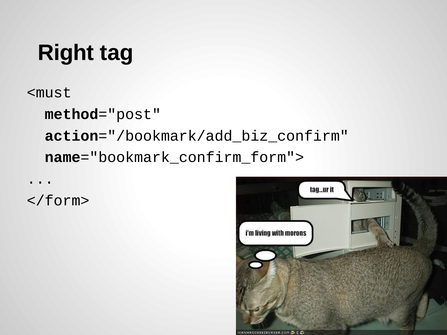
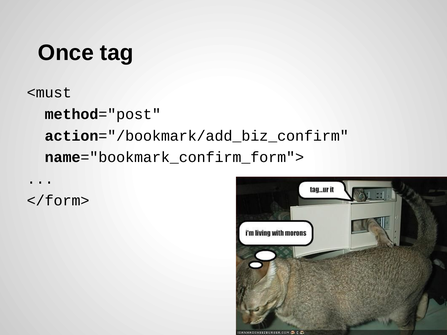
Right: Right -> Once (66, 53)
